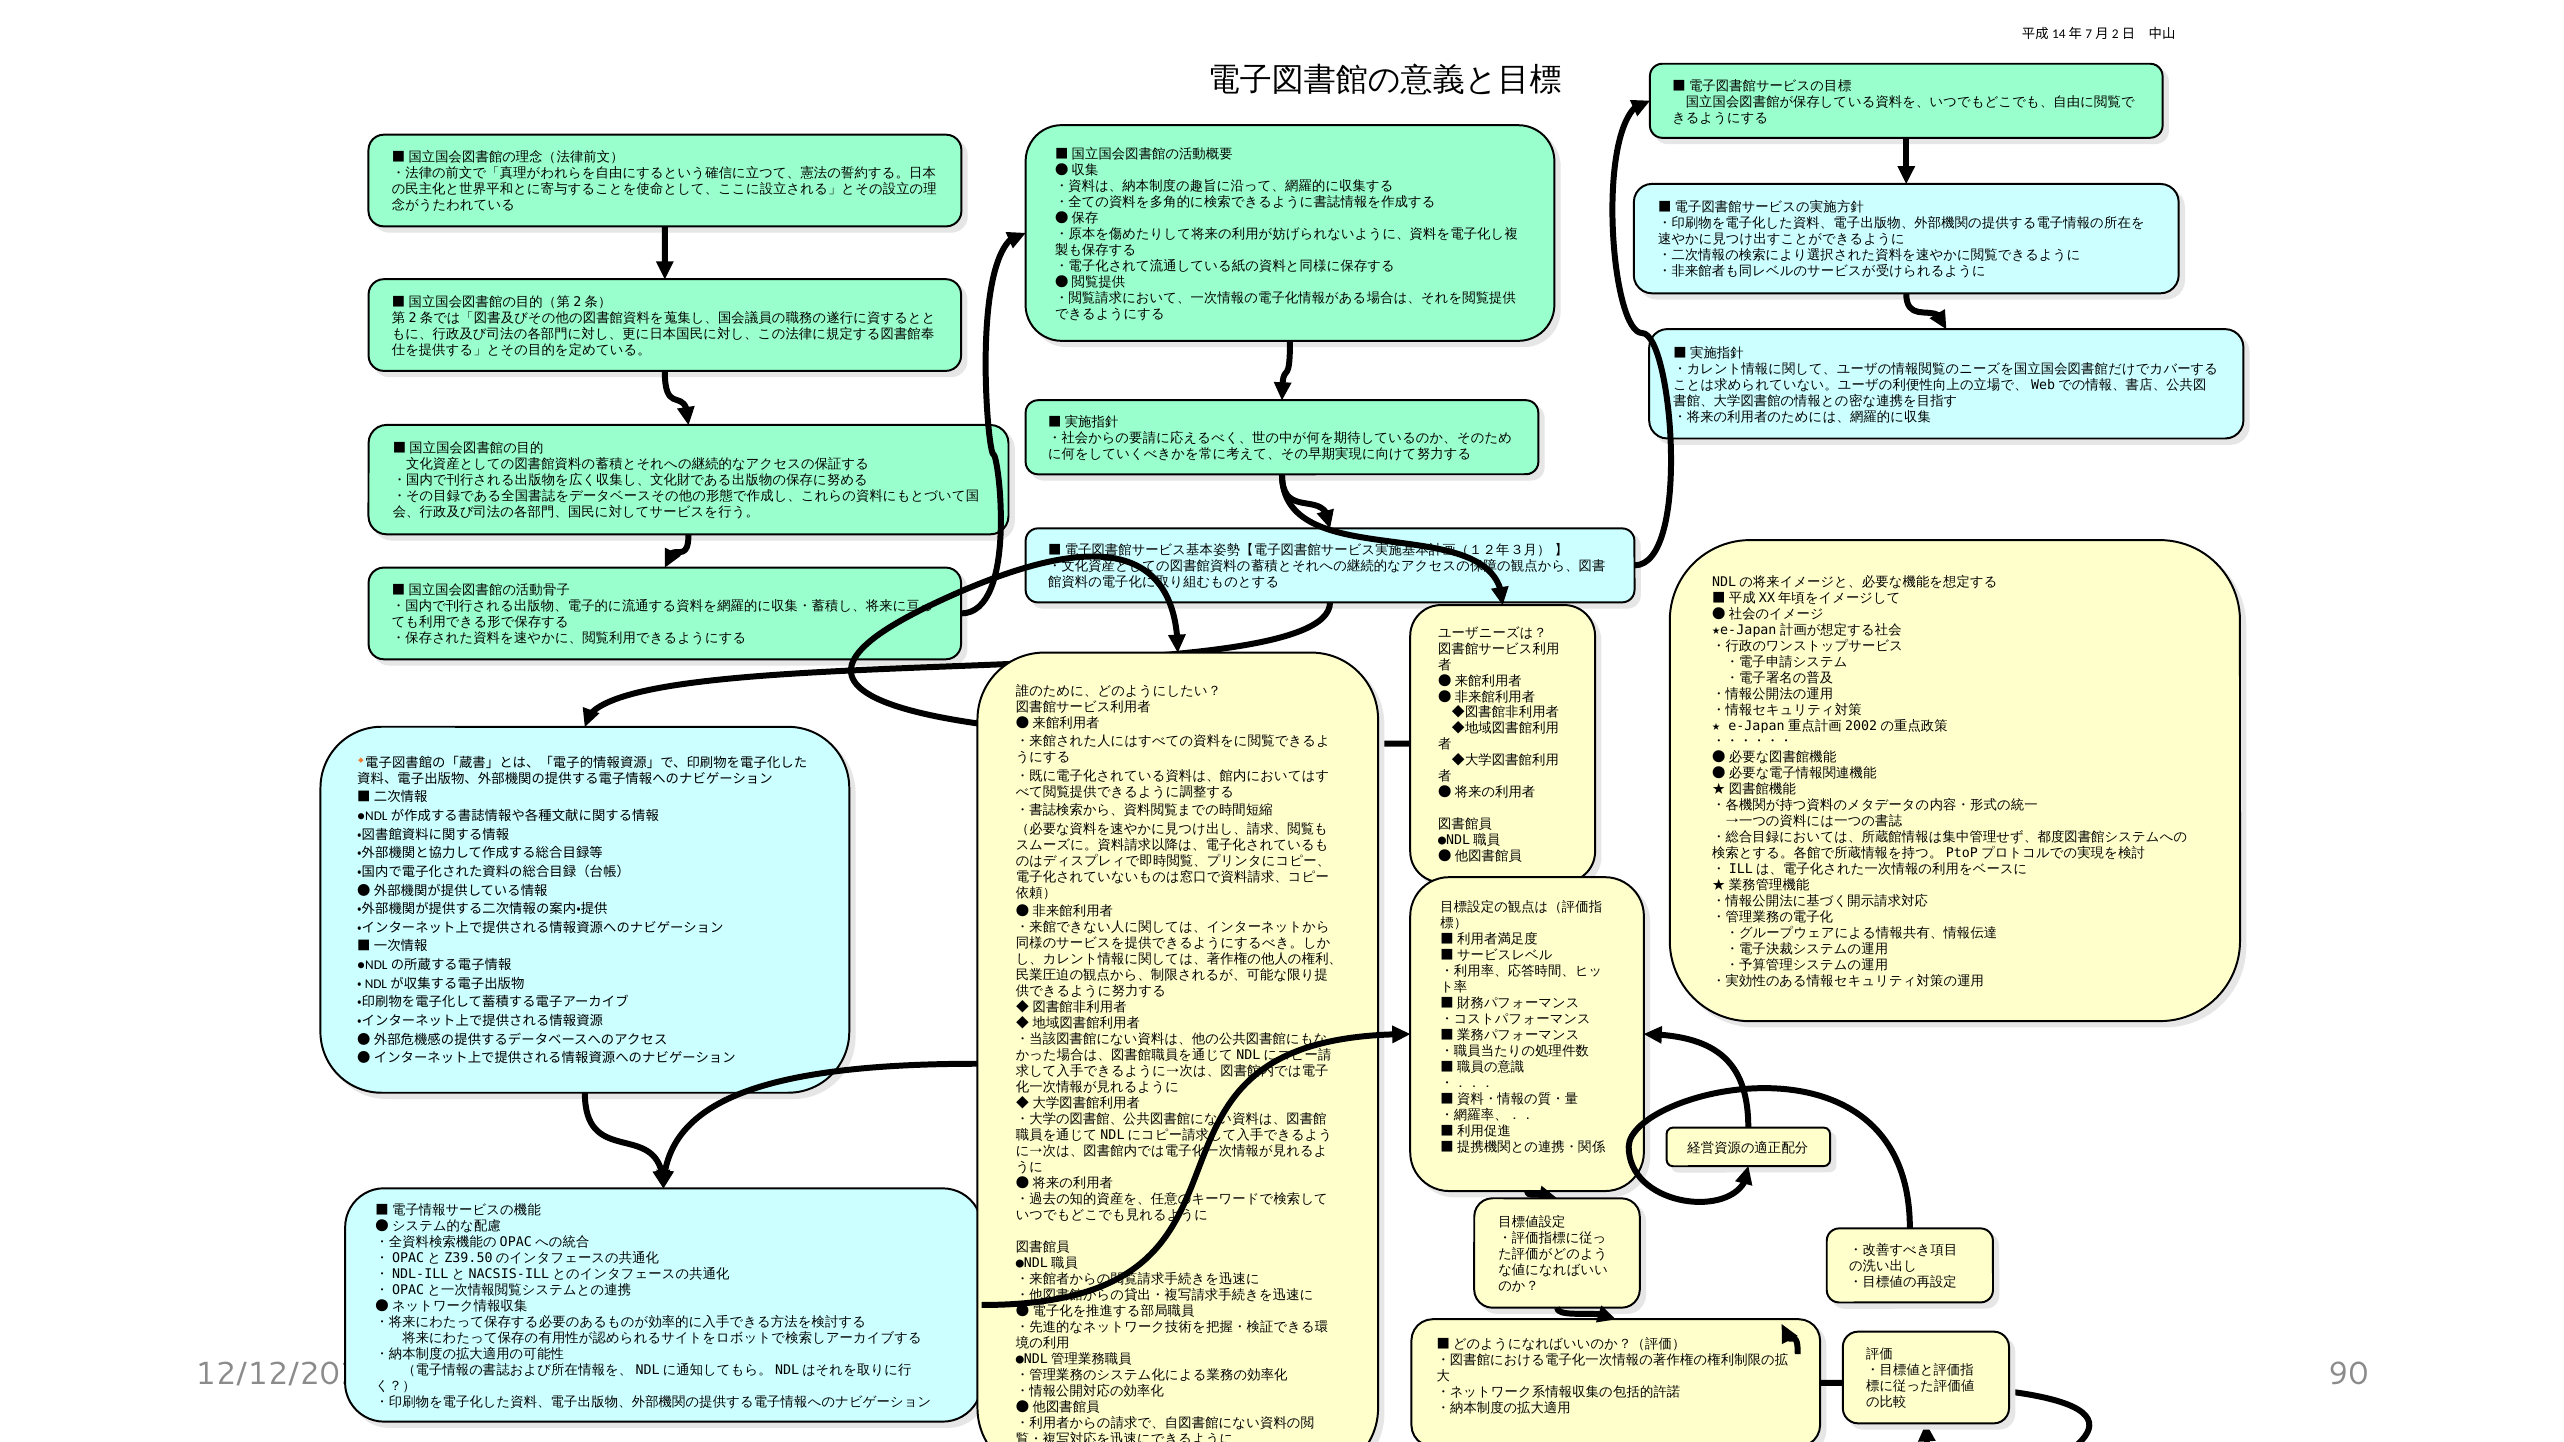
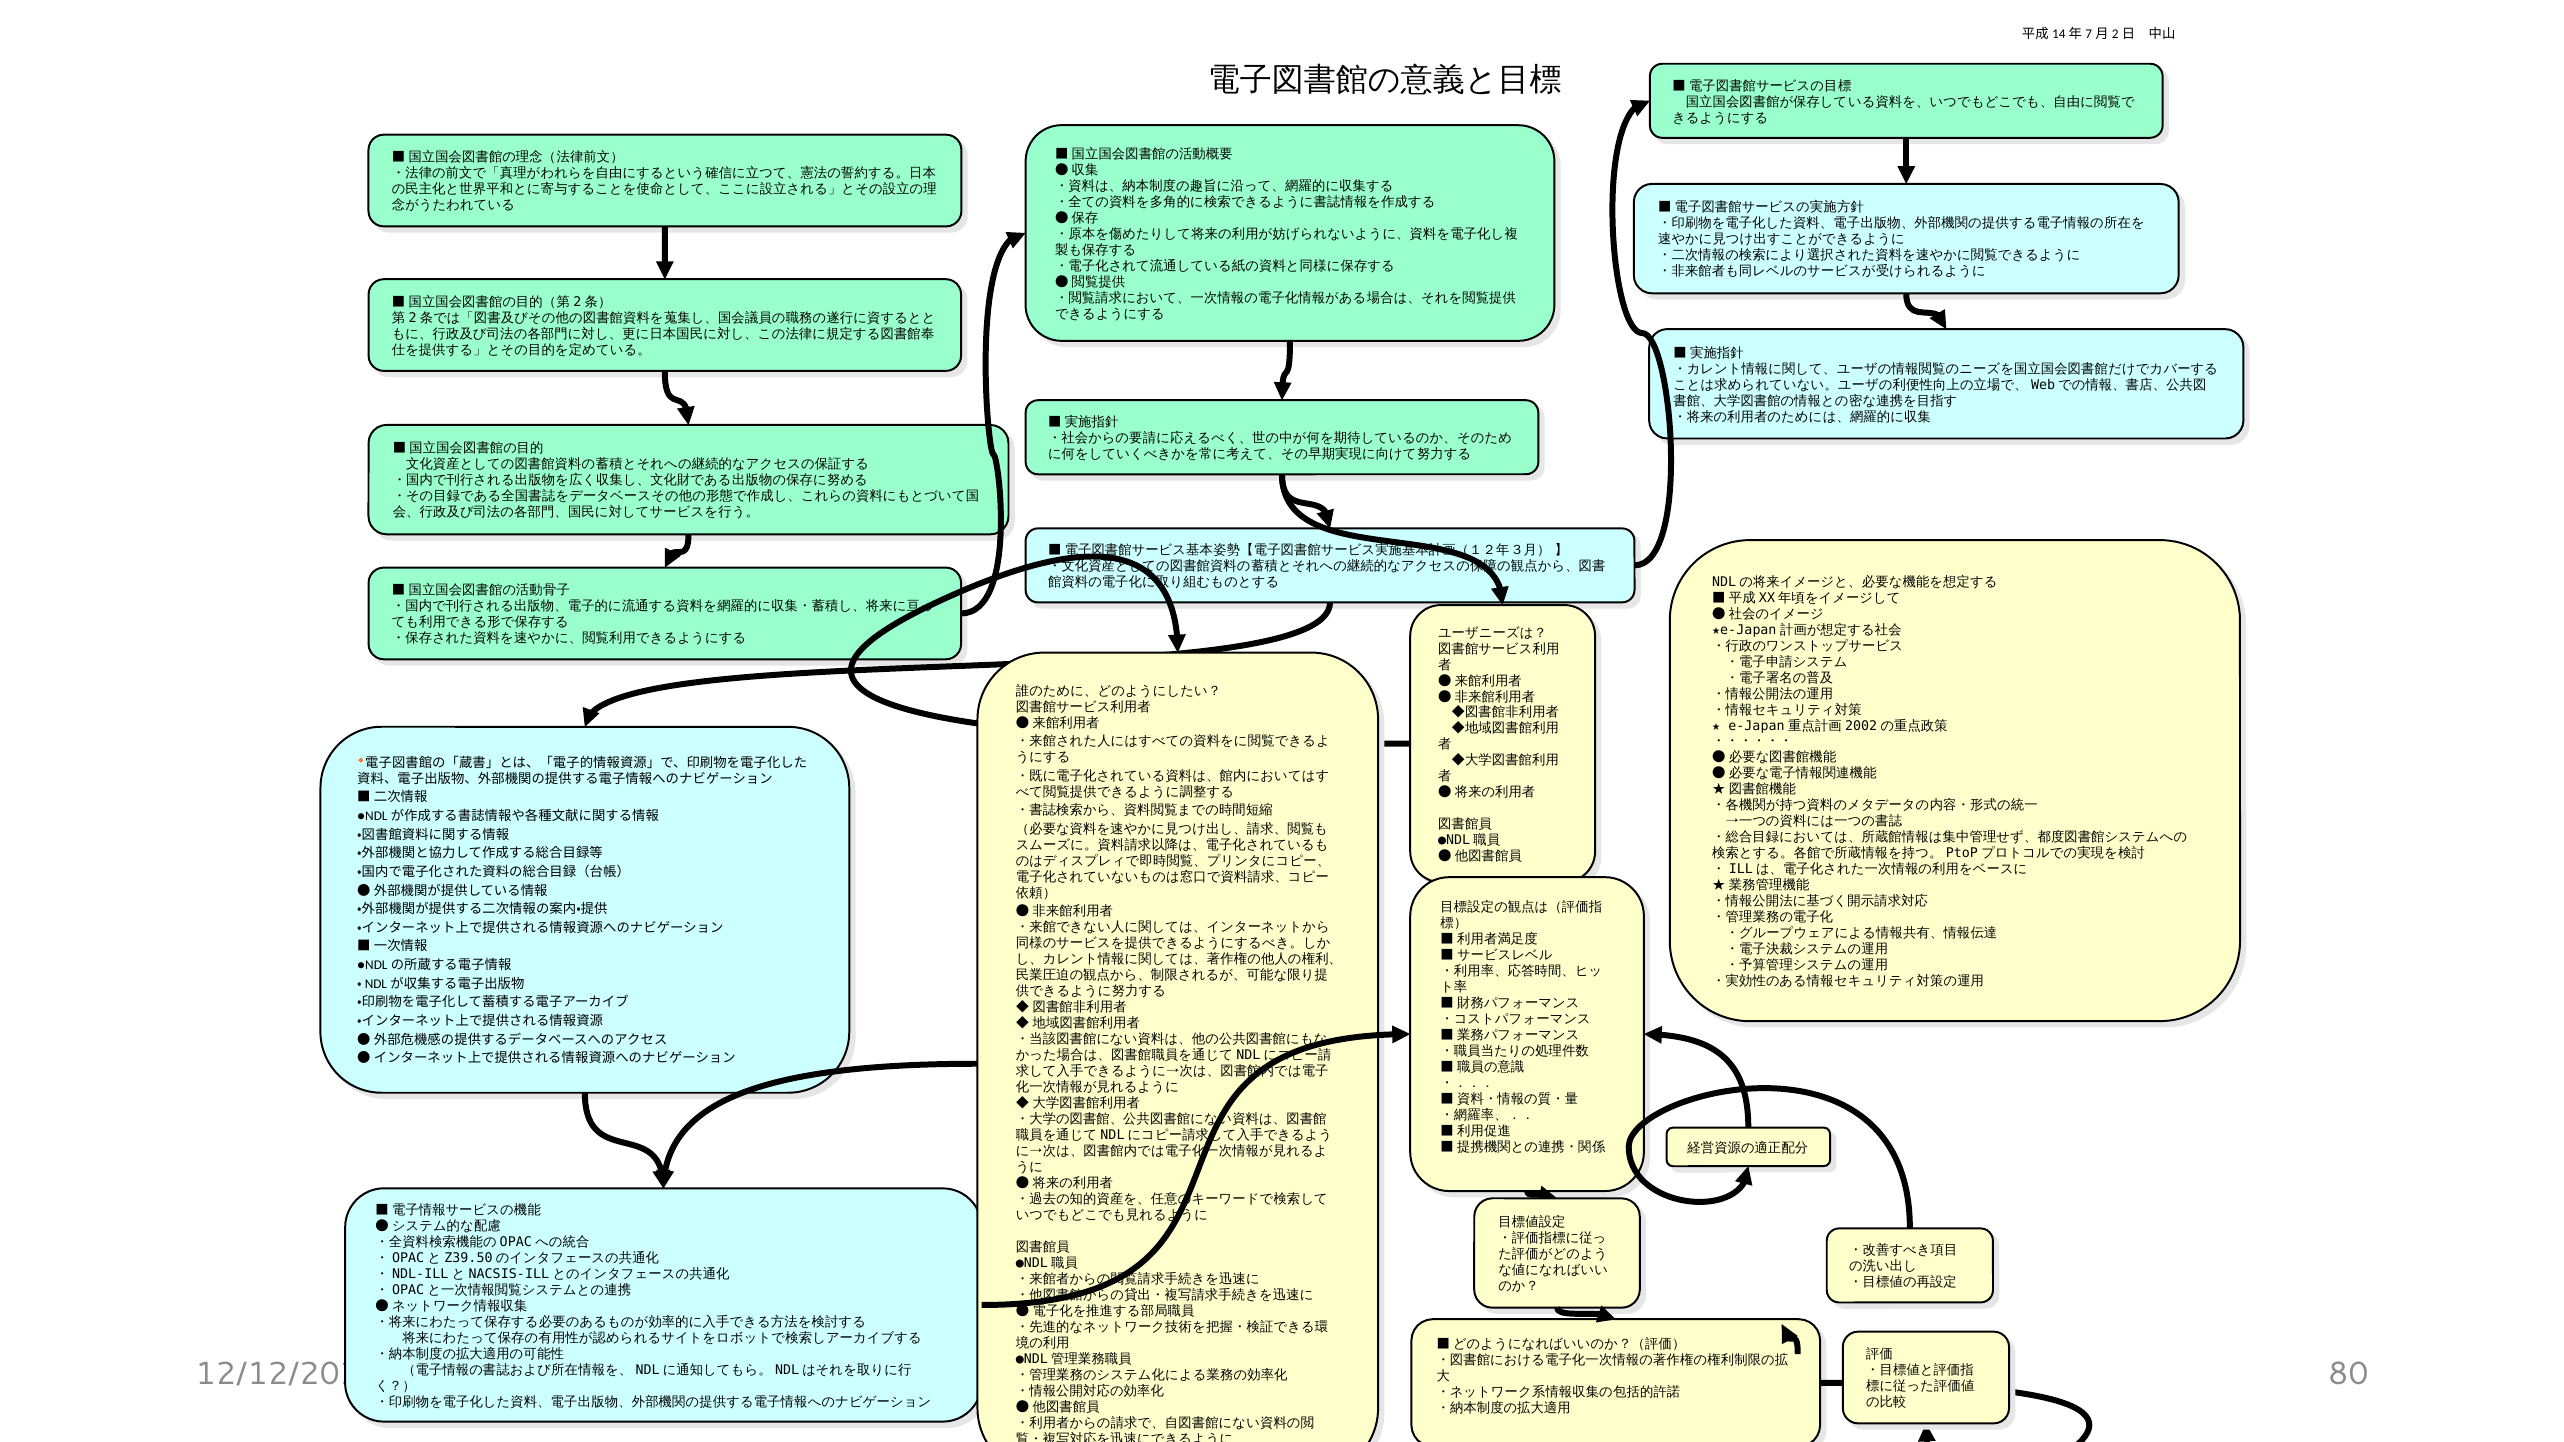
90: 90 -> 80 (2348, 1374)
